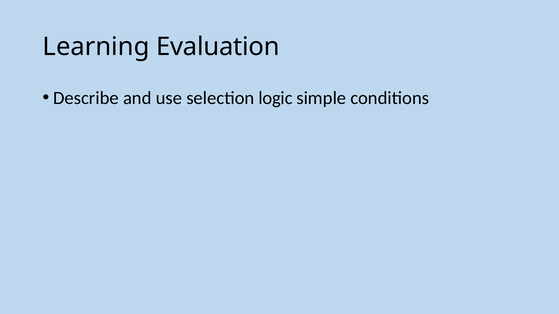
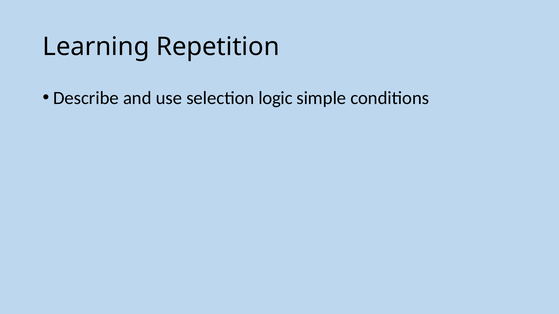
Evaluation: Evaluation -> Repetition (218, 47)
